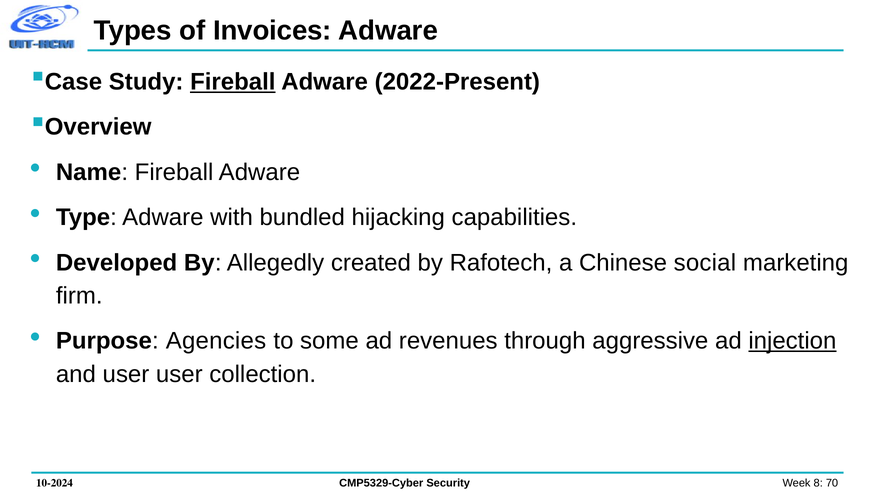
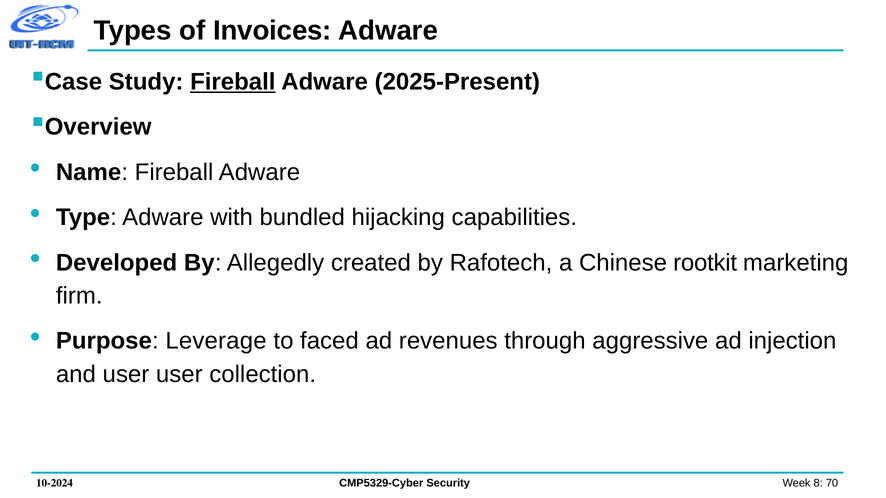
2022-Present: 2022-Present -> 2025-Present (457, 82)
social: social -> rootkit (705, 263)
Agencies: Agencies -> Leverage (216, 341)
some: some -> faced (329, 341)
injection underline: present -> none (792, 341)
